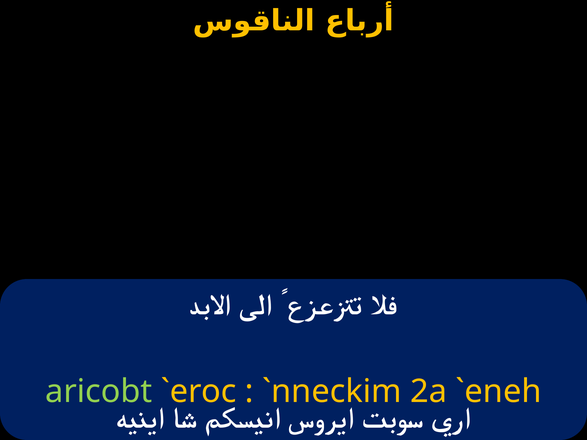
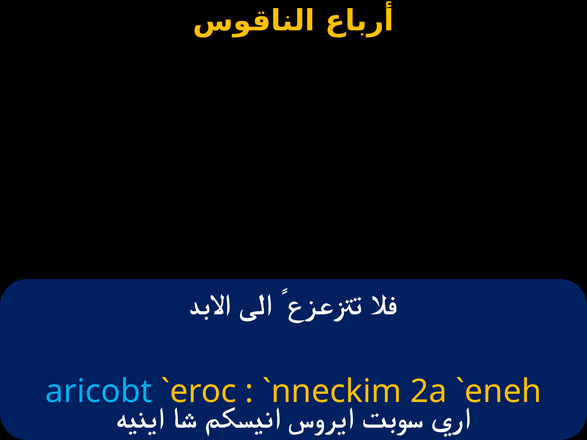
aricobt colour: light green -> light blue (99, 392)
